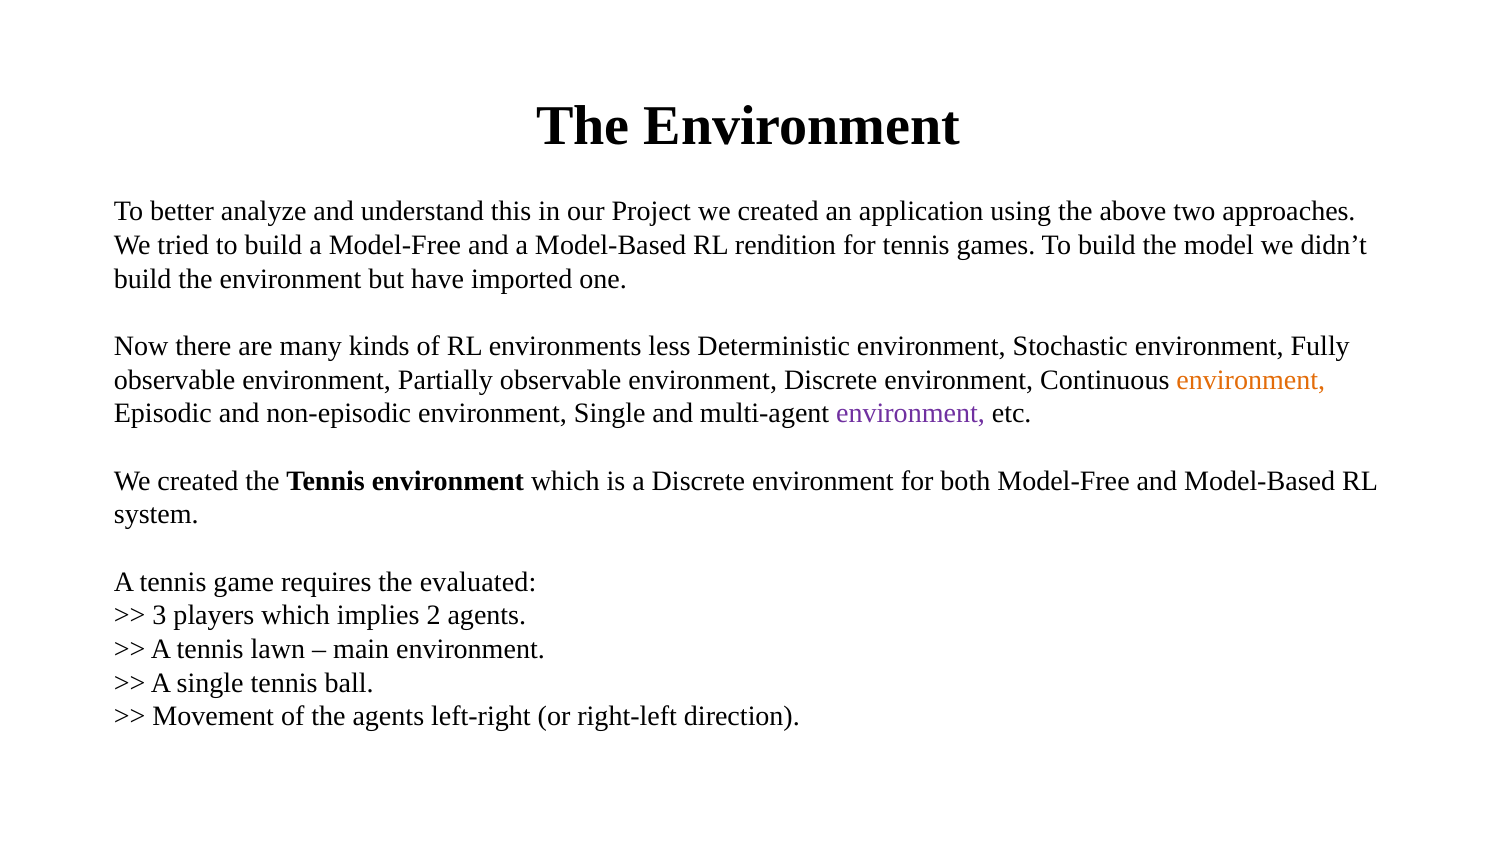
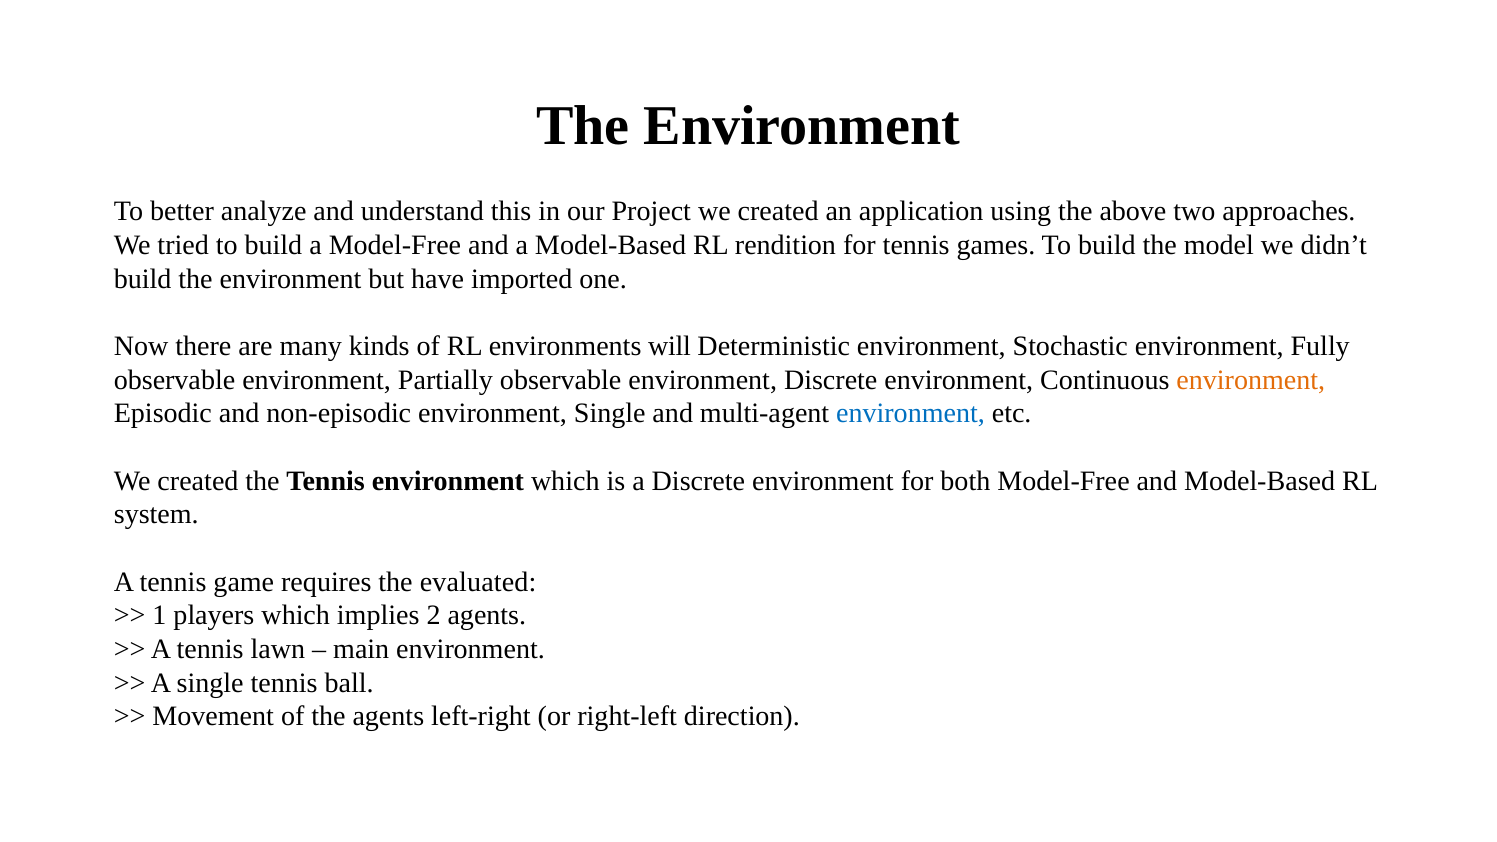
less: less -> will (670, 346)
environment colour: purple -> blue (910, 413)
3: 3 -> 1 (159, 616)
